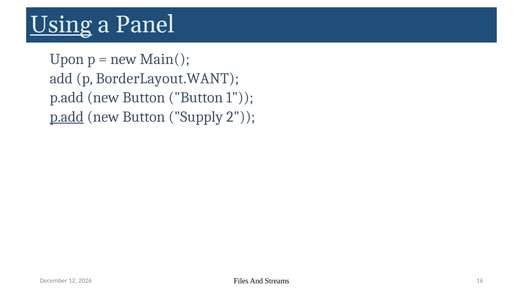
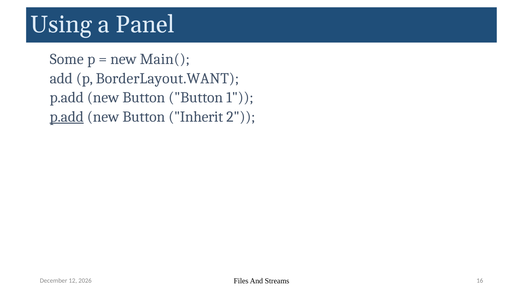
Using underline: present -> none (61, 25)
Upon: Upon -> Some (67, 59)
Supply: Supply -> Inherit (196, 117)
